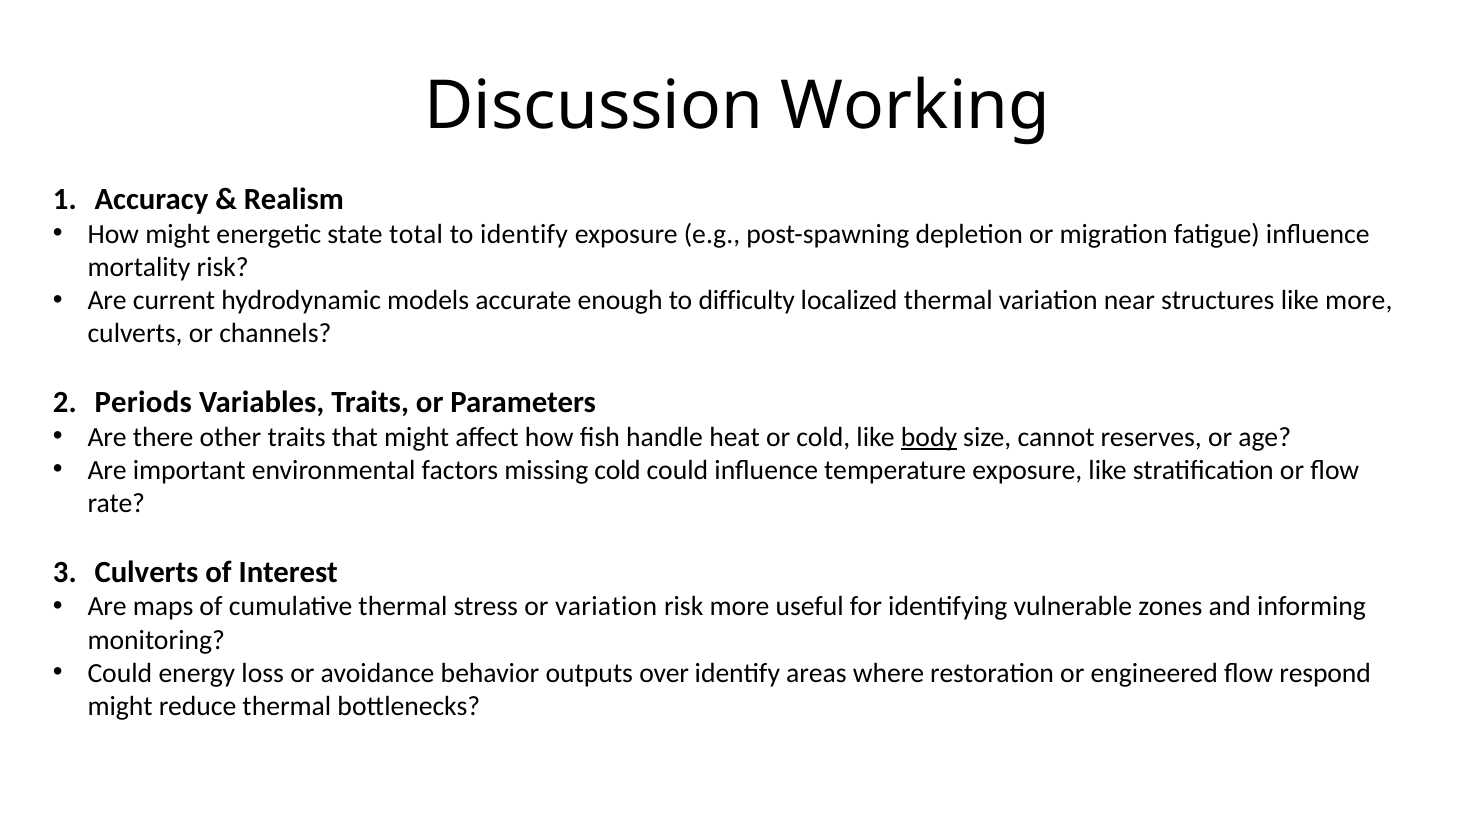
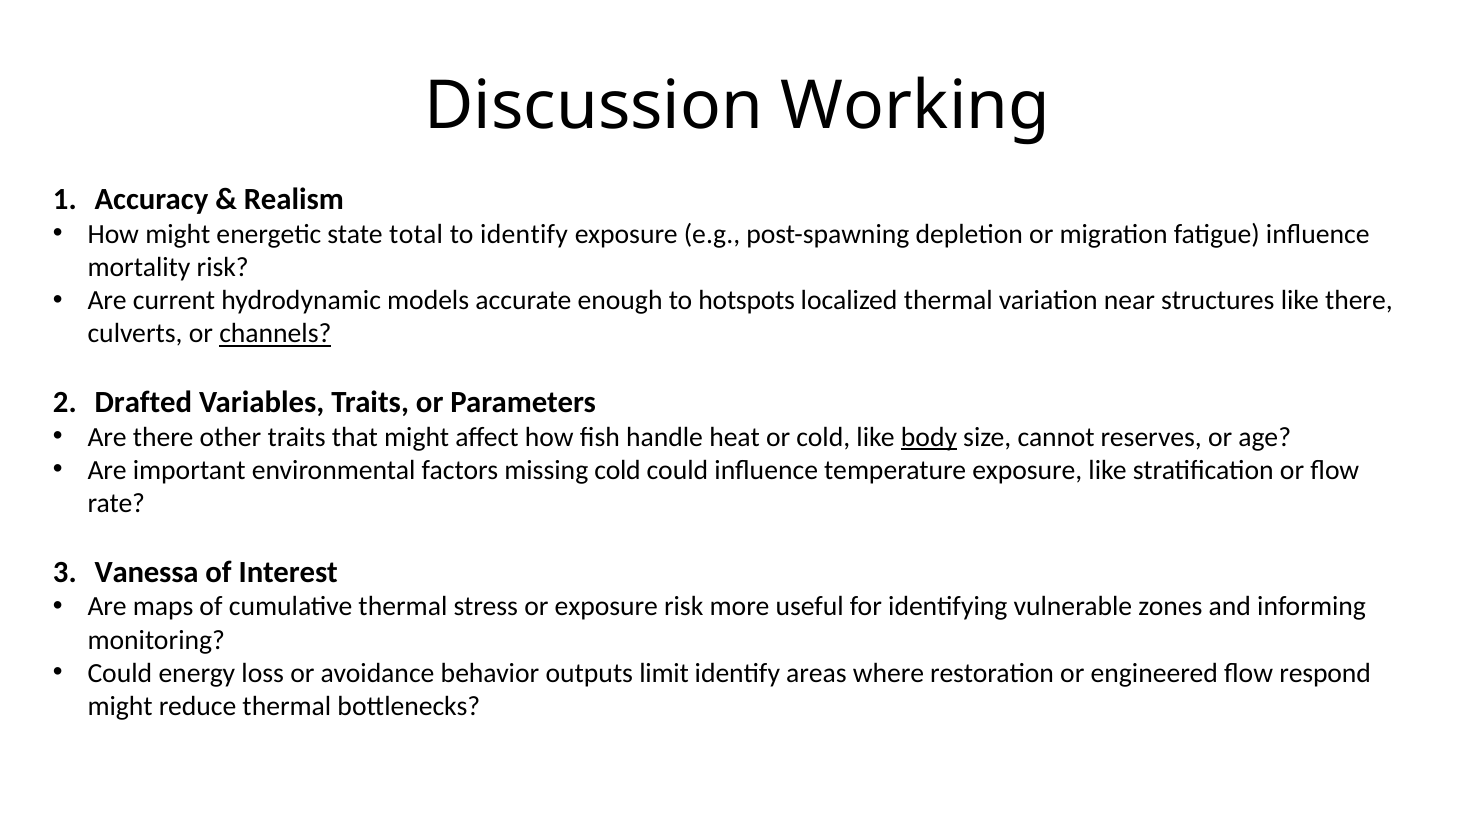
difficulty: difficulty -> hotspots (747, 301)
like more: more -> there (1359, 301)
channels underline: none -> present (275, 334)
Periods: Periods -> Drafted (143, 402)
Culverts: Culverts -> Vanessa (147, 572)
or variation: variation -> exposure (606, 607)
over: over -> limit (664, 673)
